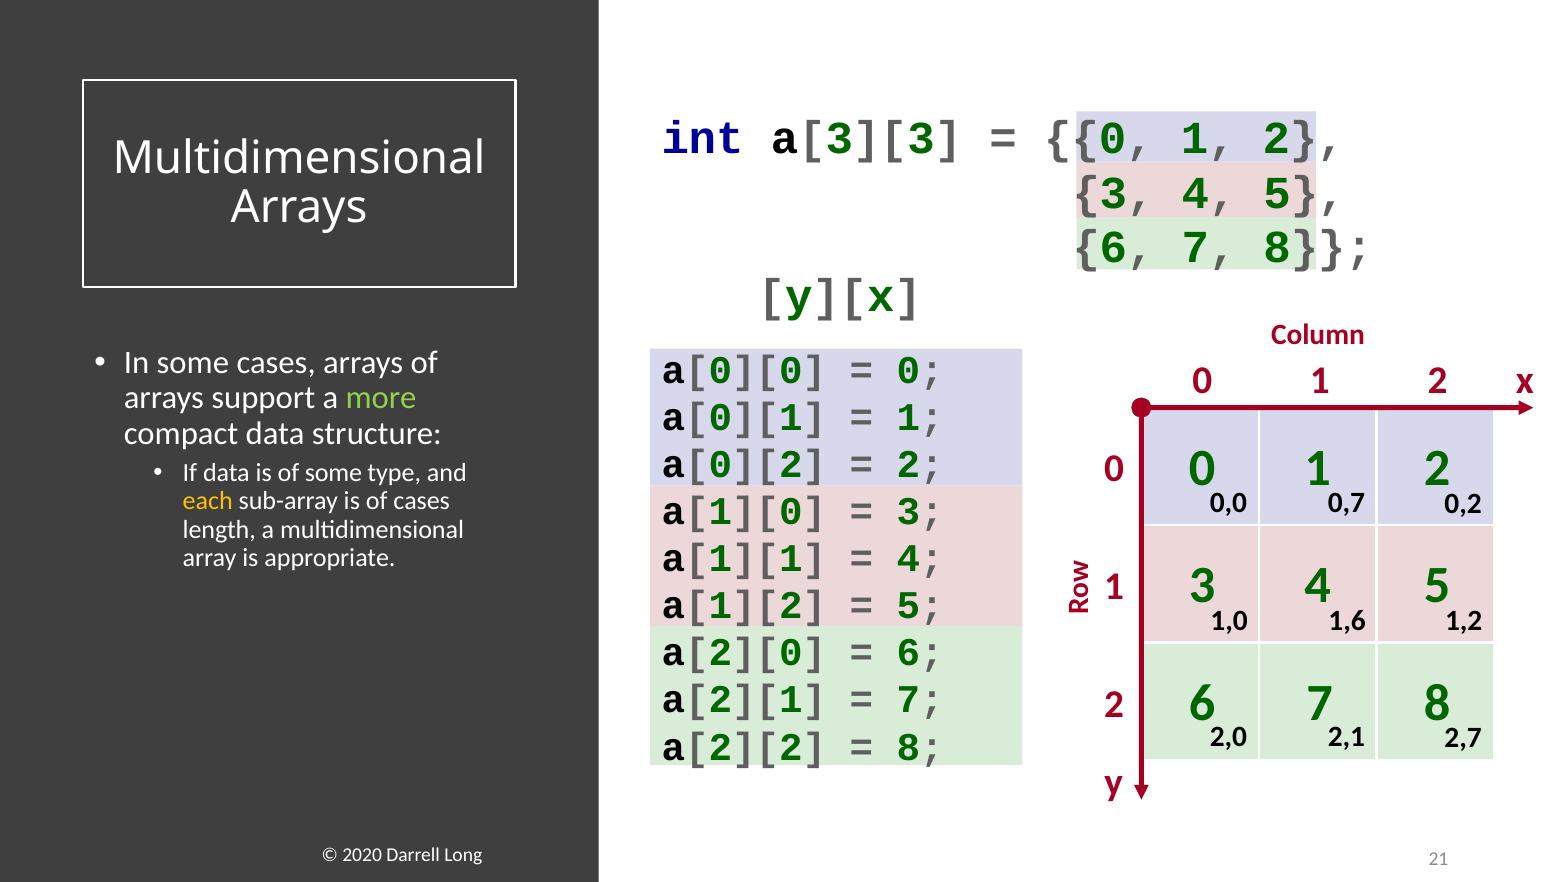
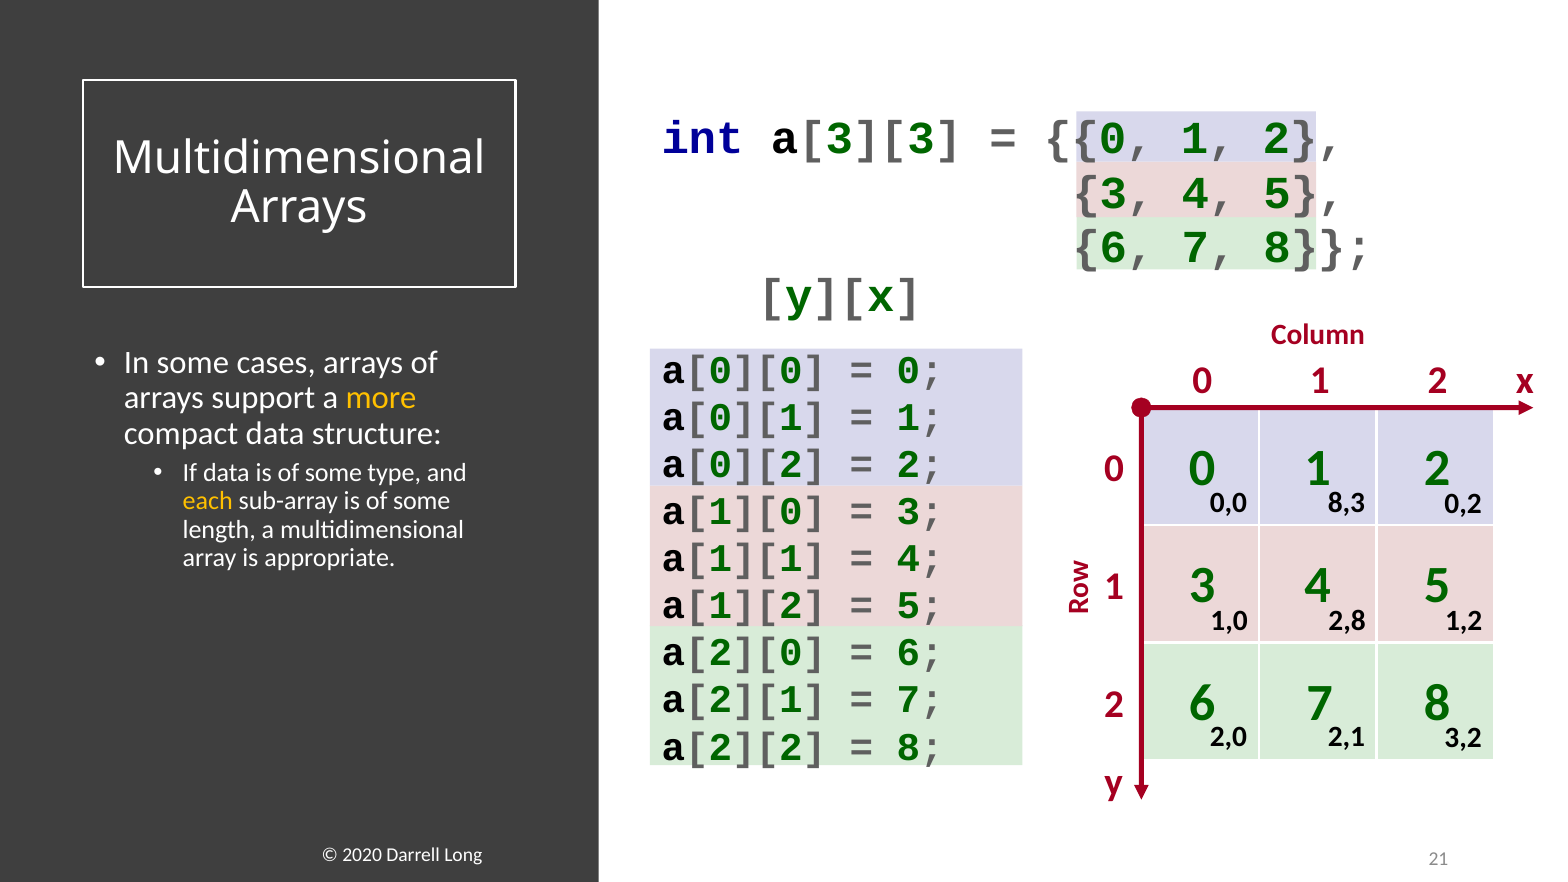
more colour: light green -> yellow (381, 398)
sub-array is of cases: cases -> some (422, 501)
0,7: 0,7 -> 8,3 (1346, 503)
1,6: 1,6 -> 2,8 (1347, 621)
2,7: 2,7 -> 3,2 (1463, 738)
